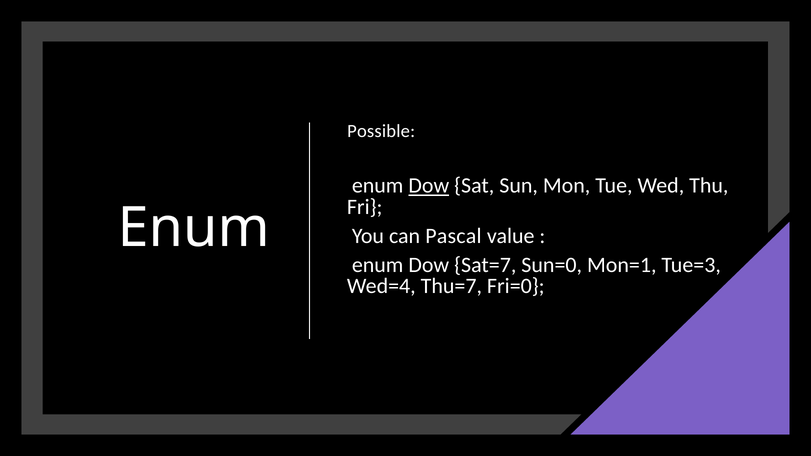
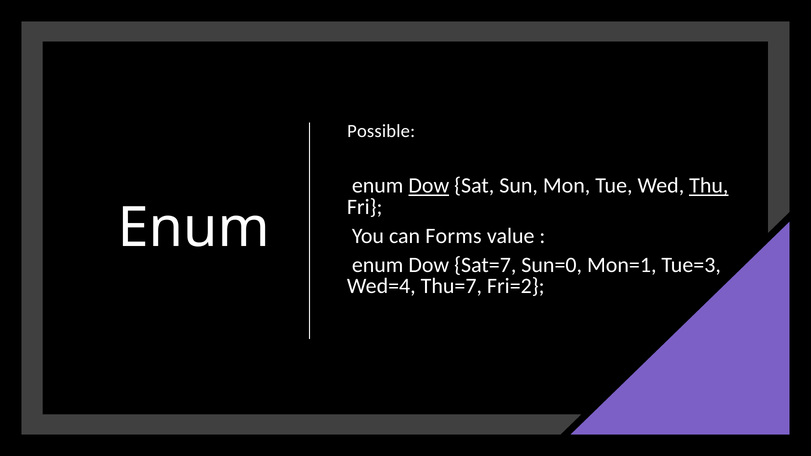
Thu underline: none -> present (709, 186)
Pascal: Pascal -> Forms (453, 236)
Fri=0: Fri=0 -> Fri=2 (516, 286)
